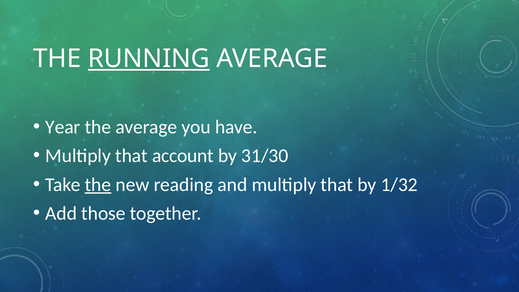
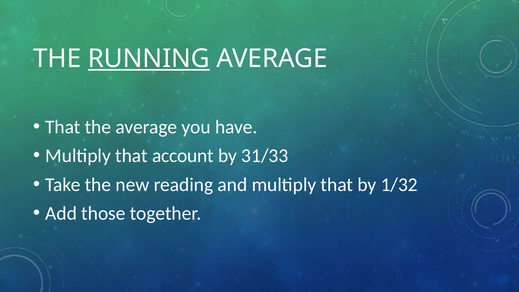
Year: Year -> That (63, 127)
31/30: 31/30 -> 31/33 (265, 156)
the underline: present -> none (98, 185)
